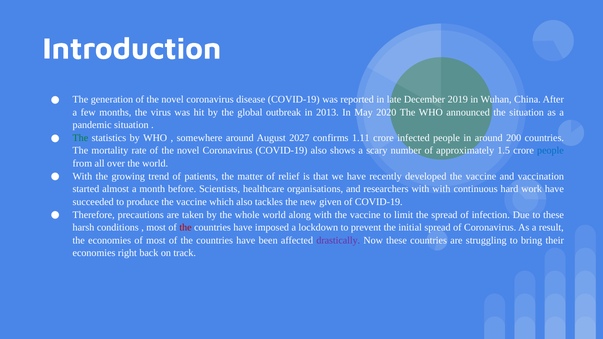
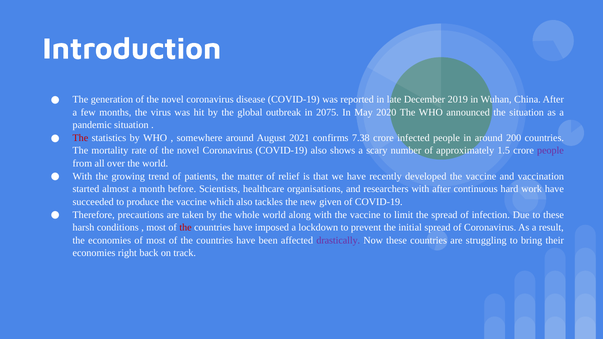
2013: 2013 -> 2075 (327, 112)
The colour: green -> red (80, 138)
2027: 2027 -> 2021 (299, 138)
1.11: 1.11 -> 7.38 (361, 138)
people colour: blue -> purple (550, 151)
with with: with -> after (441, 189)
